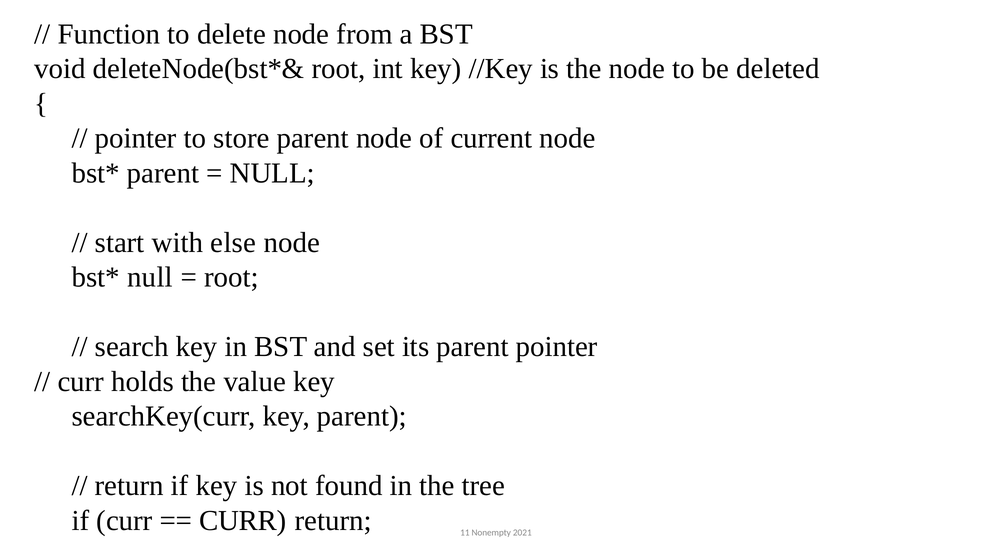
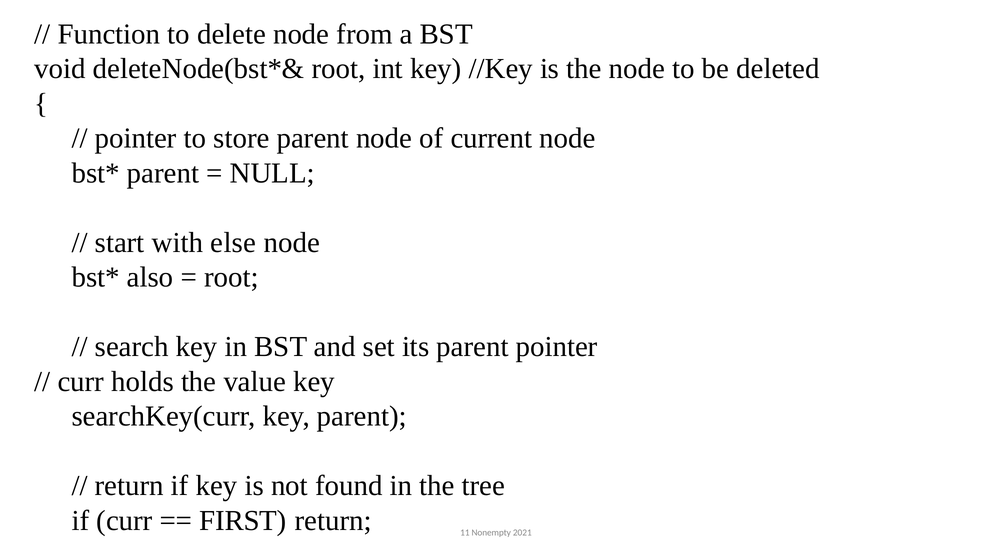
null: null -> also (150, 277)
CURR: CURR -> FIRST (243, 520)
